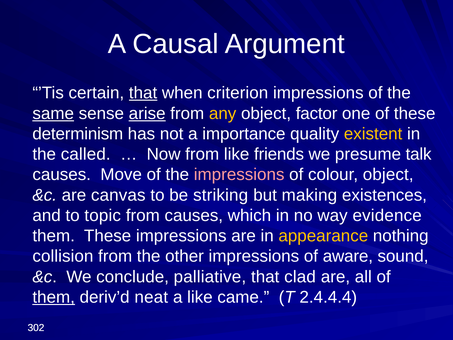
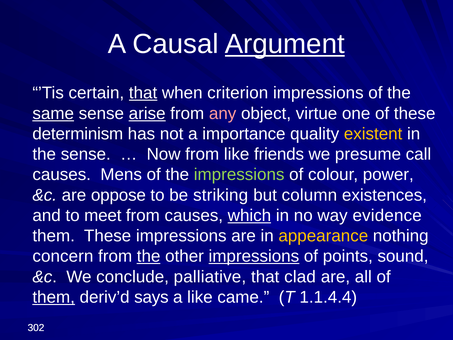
Argument underline: none -> present (285, 44)
any colour: yellow -> pink (223, 113)
factor: factor -> virtue (317, 113)
the called: called -> sense (86, 154)
talk: talk -> call (418, 154)
Move: Move -> Mens (121, 175)
impressions colour: pink -> light green (239, 175)
colour object: object -> power (388, 175)
canvas: canvas -> oppose (118, 195)
making: making -> column (309, 195)
topic: topic -> meet (103, 215)
which underline: none -> present (249, 215)
collision: collision -> concern (63, 256)
the underline: none -> present (149, 256)
impressions underline: none -> present (254, 256)
aware: aware -> points (348, 256)
neat: neat -> says (151, 297)
2.4.4.4: 2.4.4.4 -> 1.1.4.4 (328, 297)
